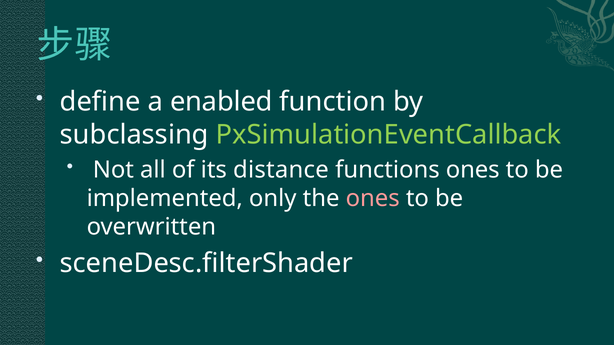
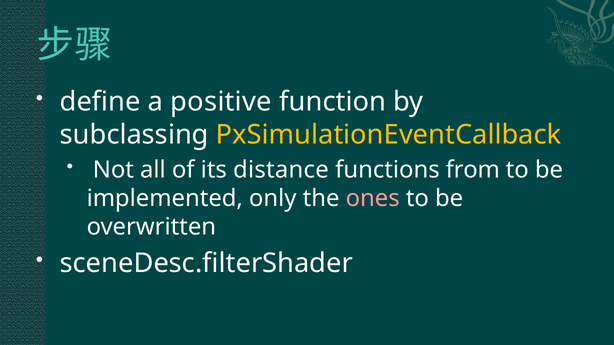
enabled: enabled -> positive (221, 102)
PxSimulationEventCallback colour: light green -> yellow (389, 135)
functions ones: ones -> from (473, 170)
